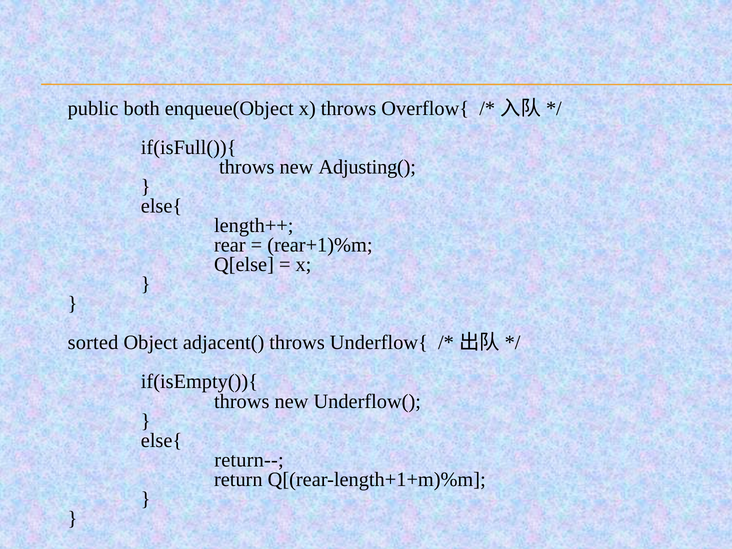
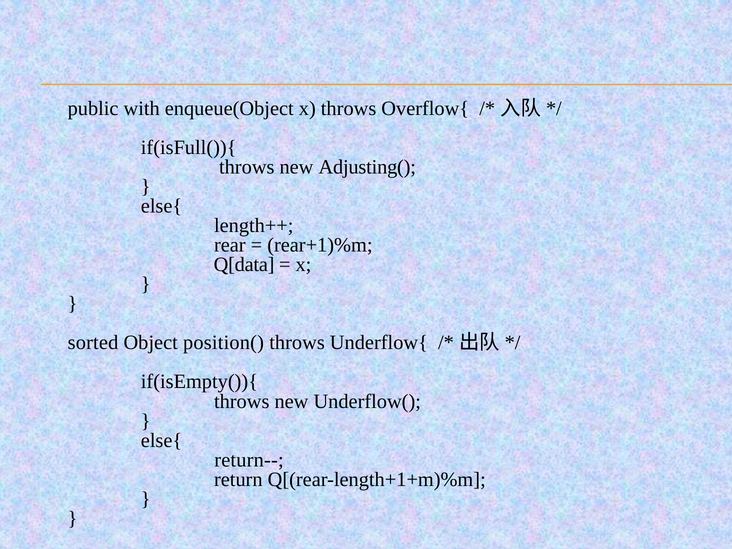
both: both -> with (142, 108)
Q[else: Q[else -> Q[data (244, 265)
adjacent(: adjacent( -> position( (224, 343)
